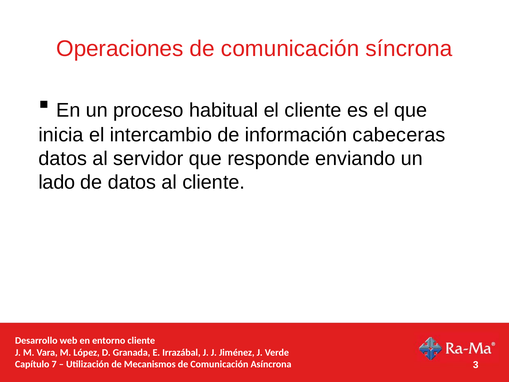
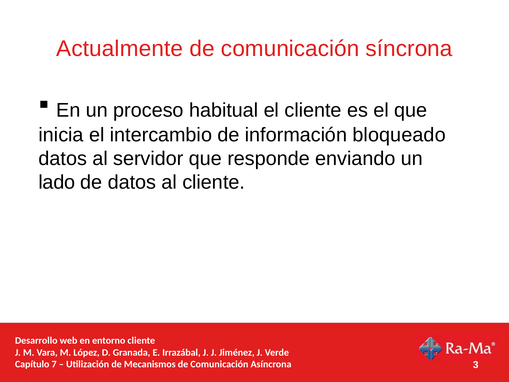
Operaciones: Operaciones -> Actualmente (120, 49)
cabeceras: cabeceras -> bloqueado (399, 135)
